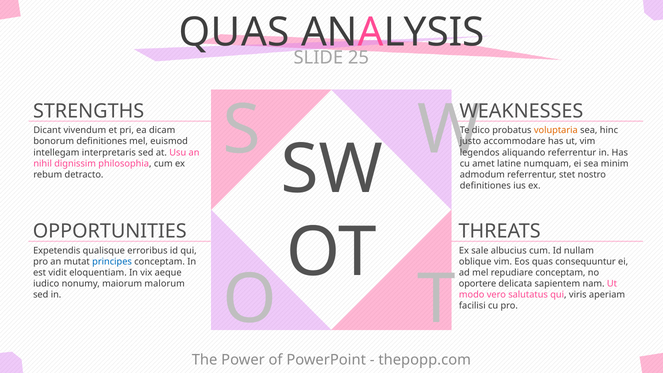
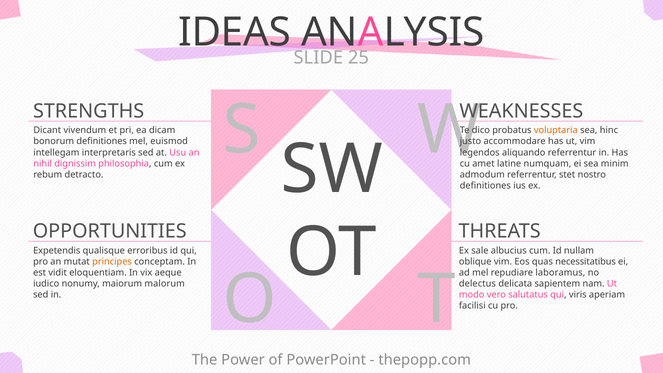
QUAS: QUAS -> IDEAS (235, 32)
principes colour: blue -> orange (112, 262)
consequuntur: consequuntur -> necessitatibus (586, 262)
repudiare conceptam: conceptam -> laboramus (560, 273)
oportere: oportere -> delectus (477, 284)
